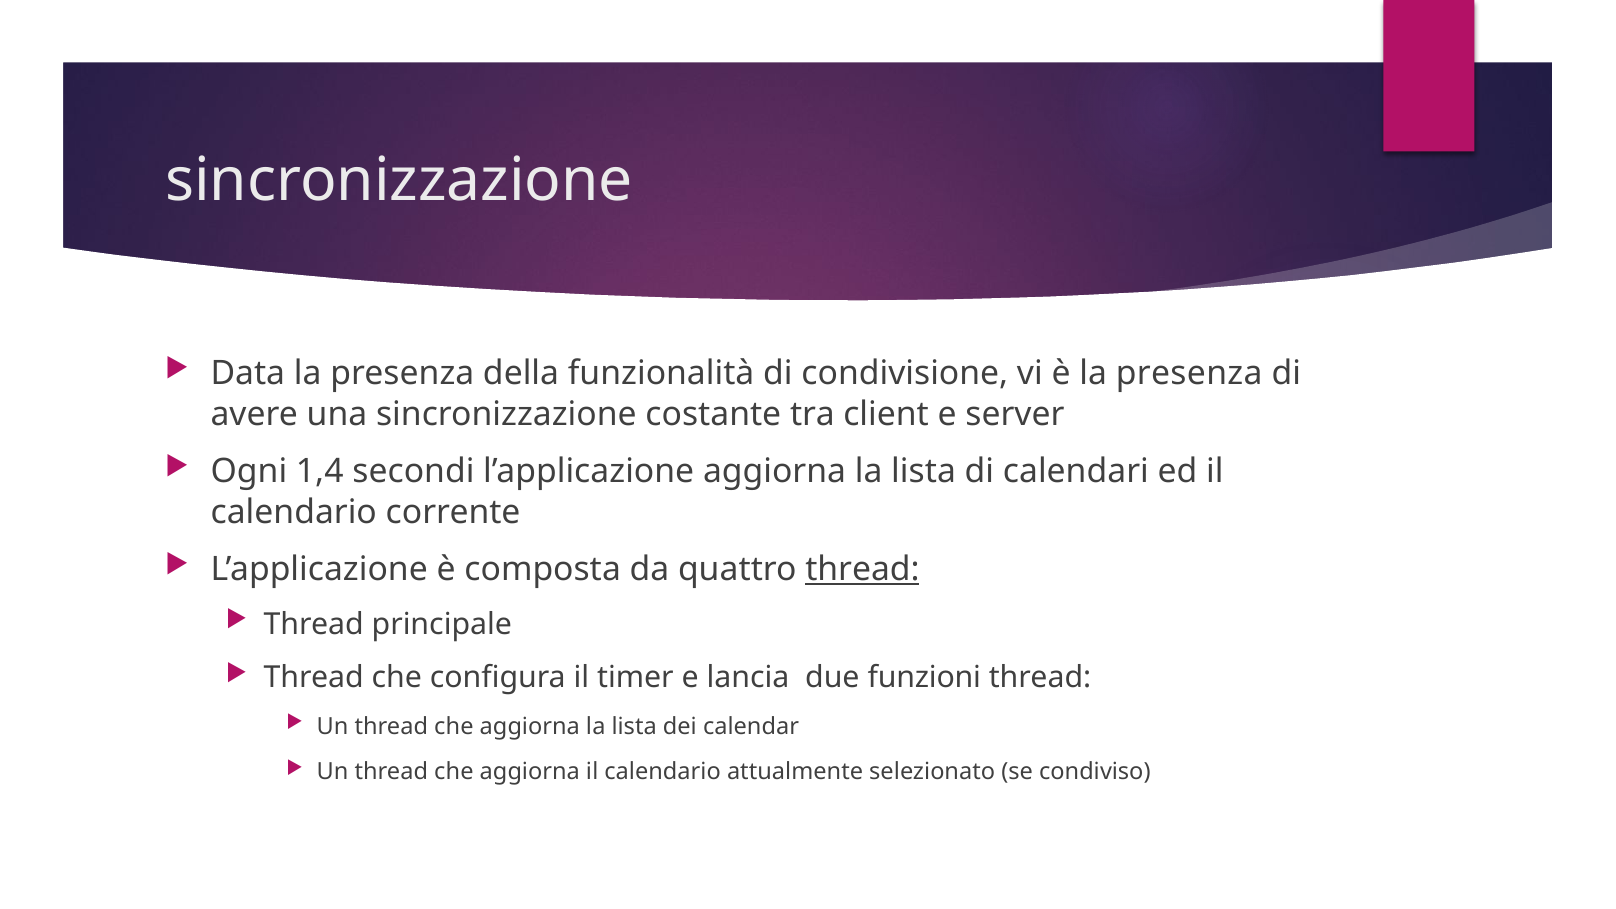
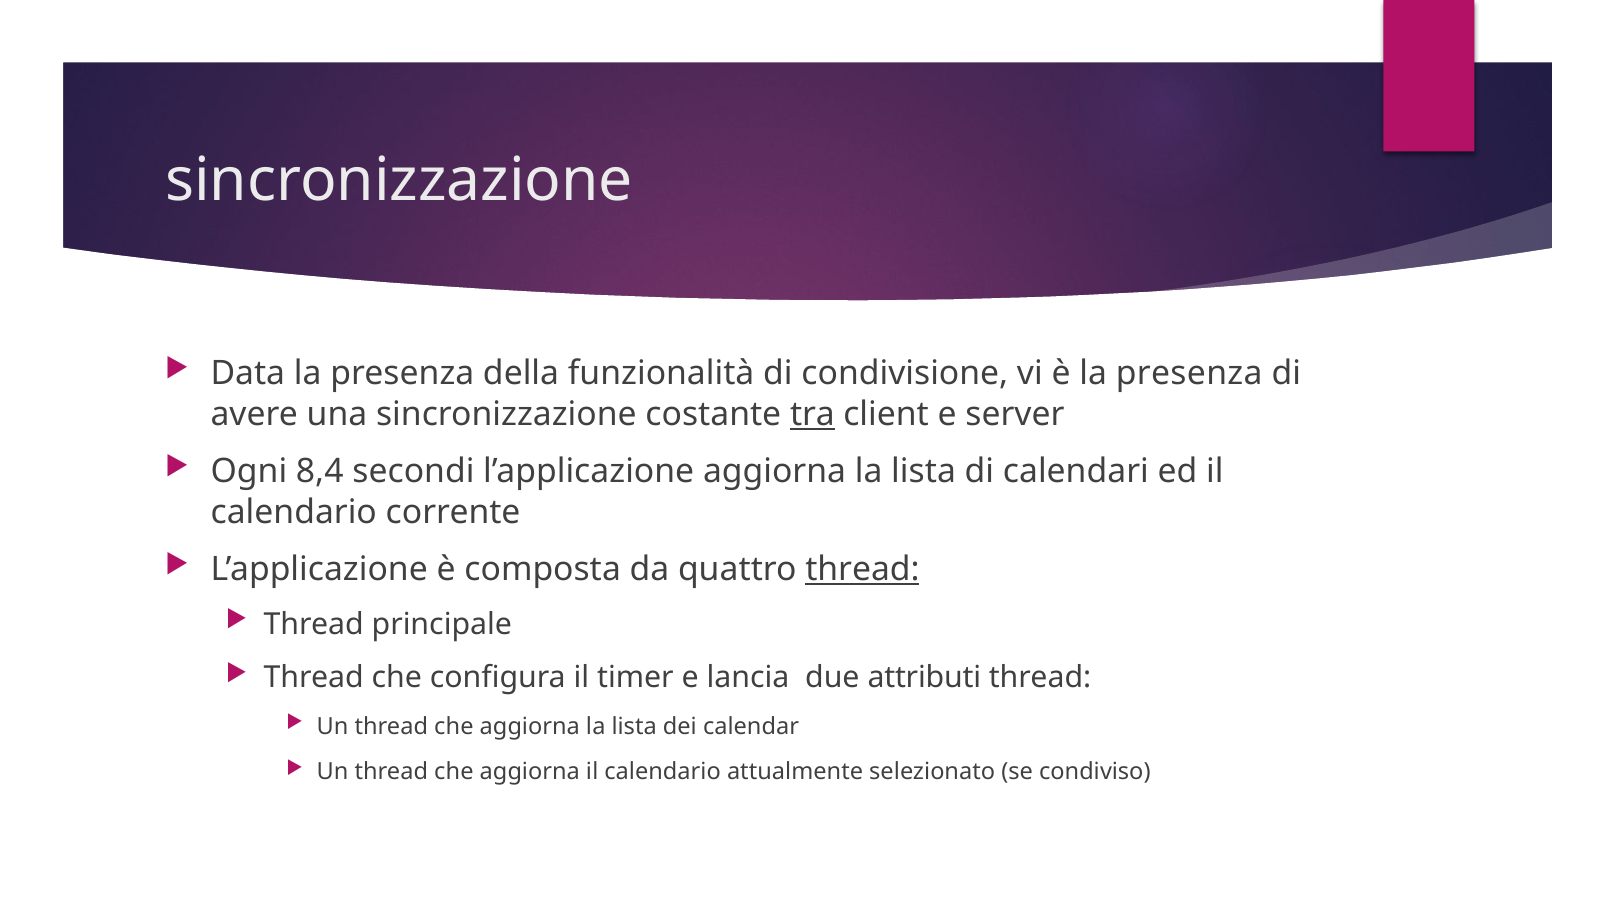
tra underline: none -> present (812, 414)
1,4: 1,4 -> 8,4 (320, 472)
funzioni: funzioni -> attributi (924, 677)
